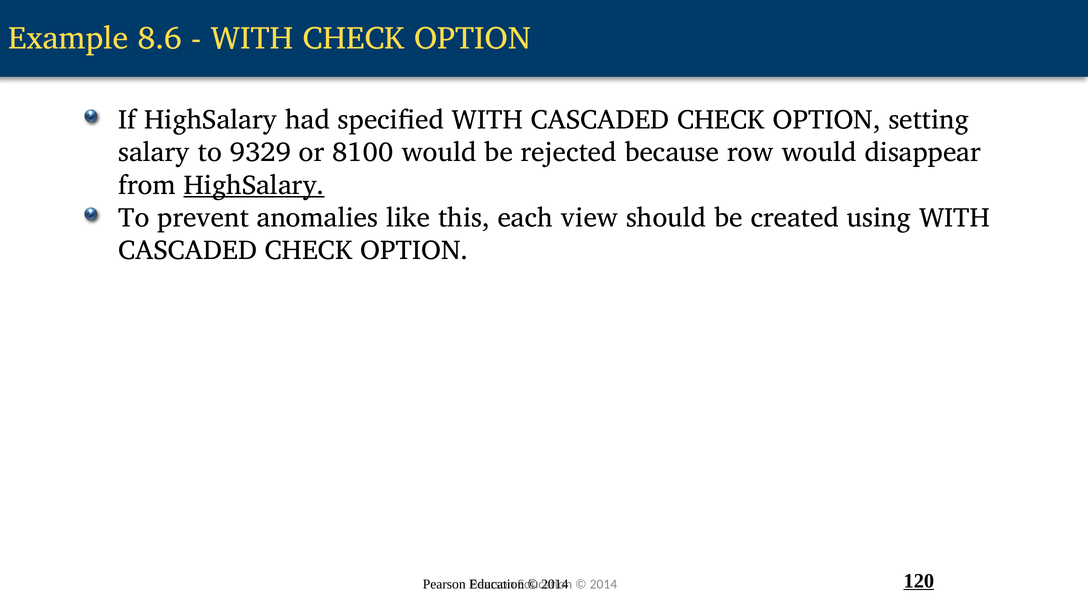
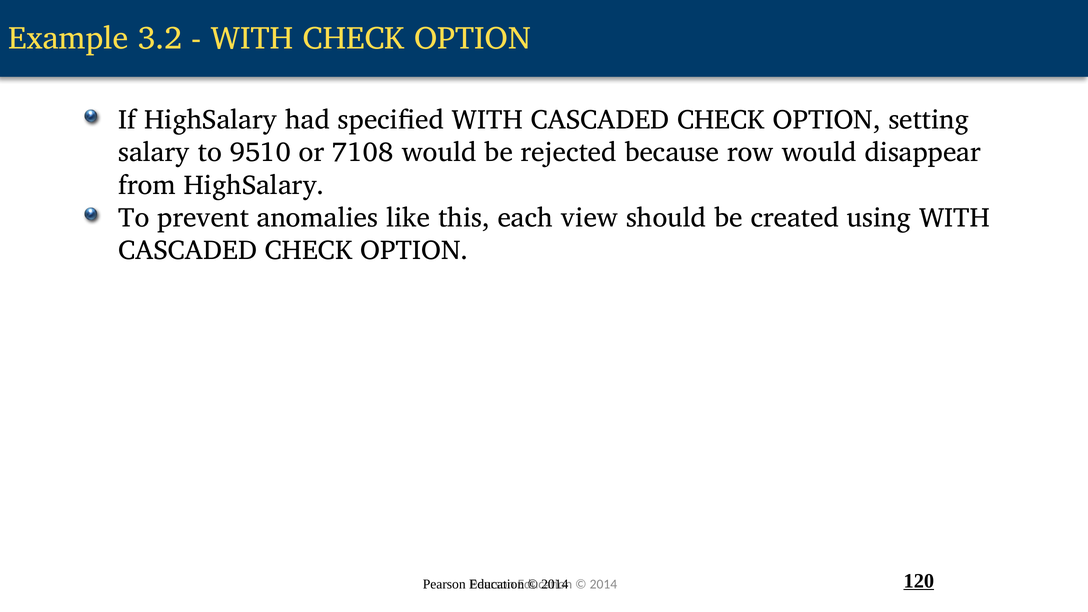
8.6: 8.6 -> 3.2 (160, 38)
9329: 9329 -> 9510 (260, 152)
8100: 8100 -> 7108 (363, 152)
HighSalary underline: present -> none (254, 185)
